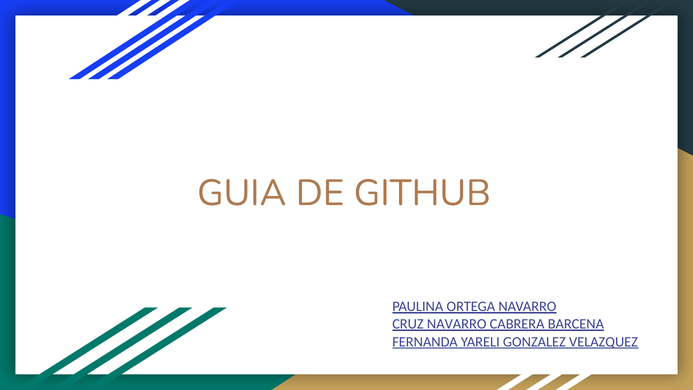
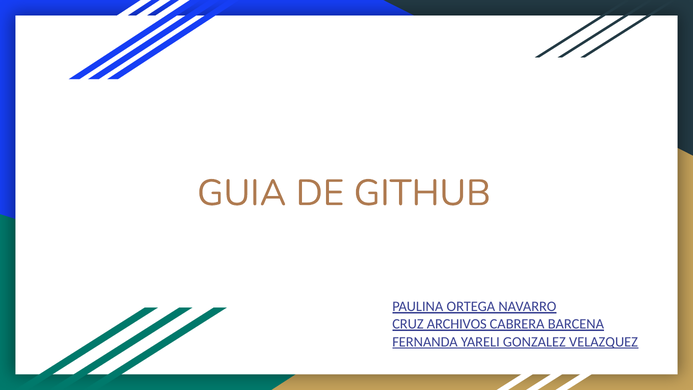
CRUZ NAVARRO: NAVARRO -> ARCHIVOS (457, 324)
